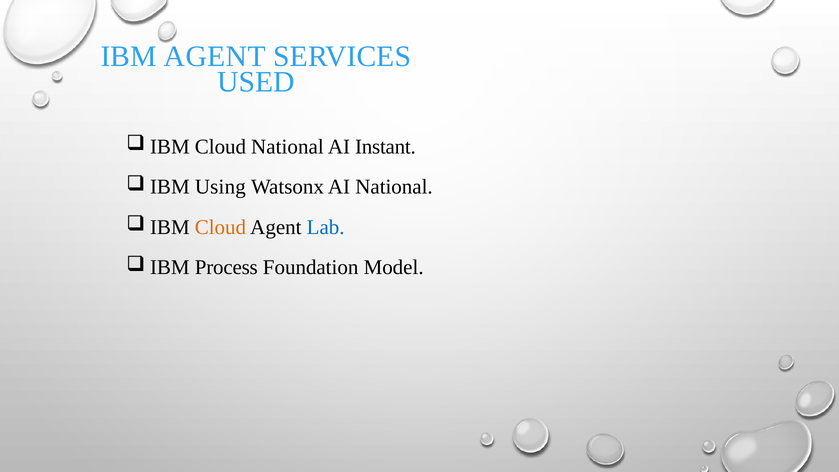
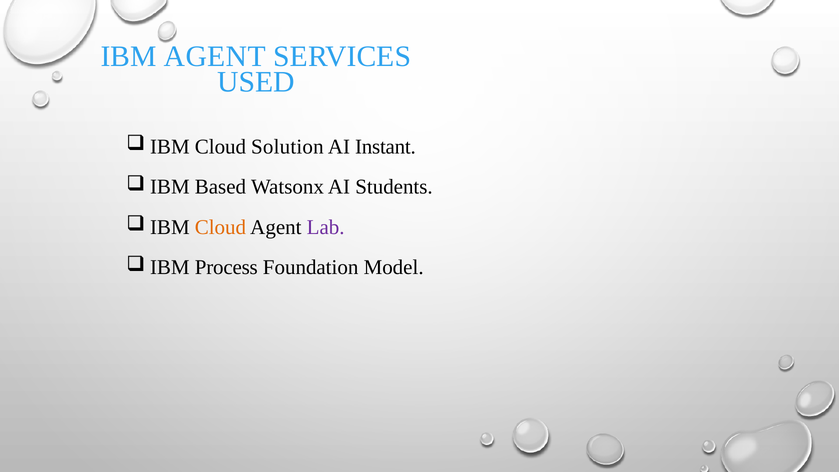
Cloud National: National -> Solution (287, 147)
Using: Using -> Based (220, 187)
AI National: National -> Students (394, 187)
Lab colour: blue -> purple (326, 227)
